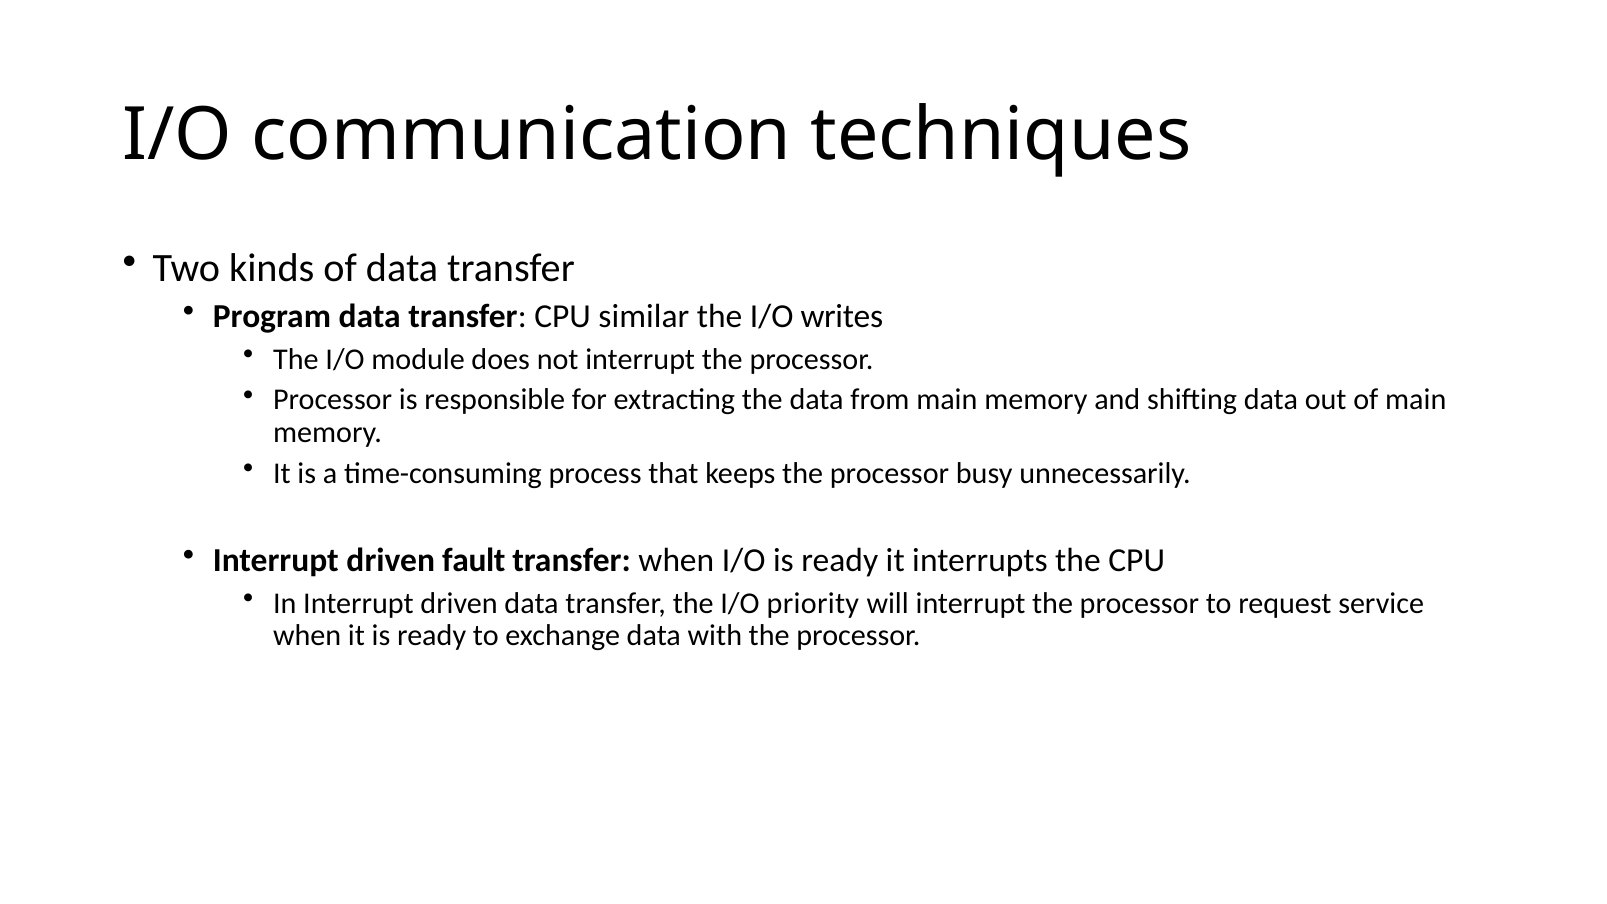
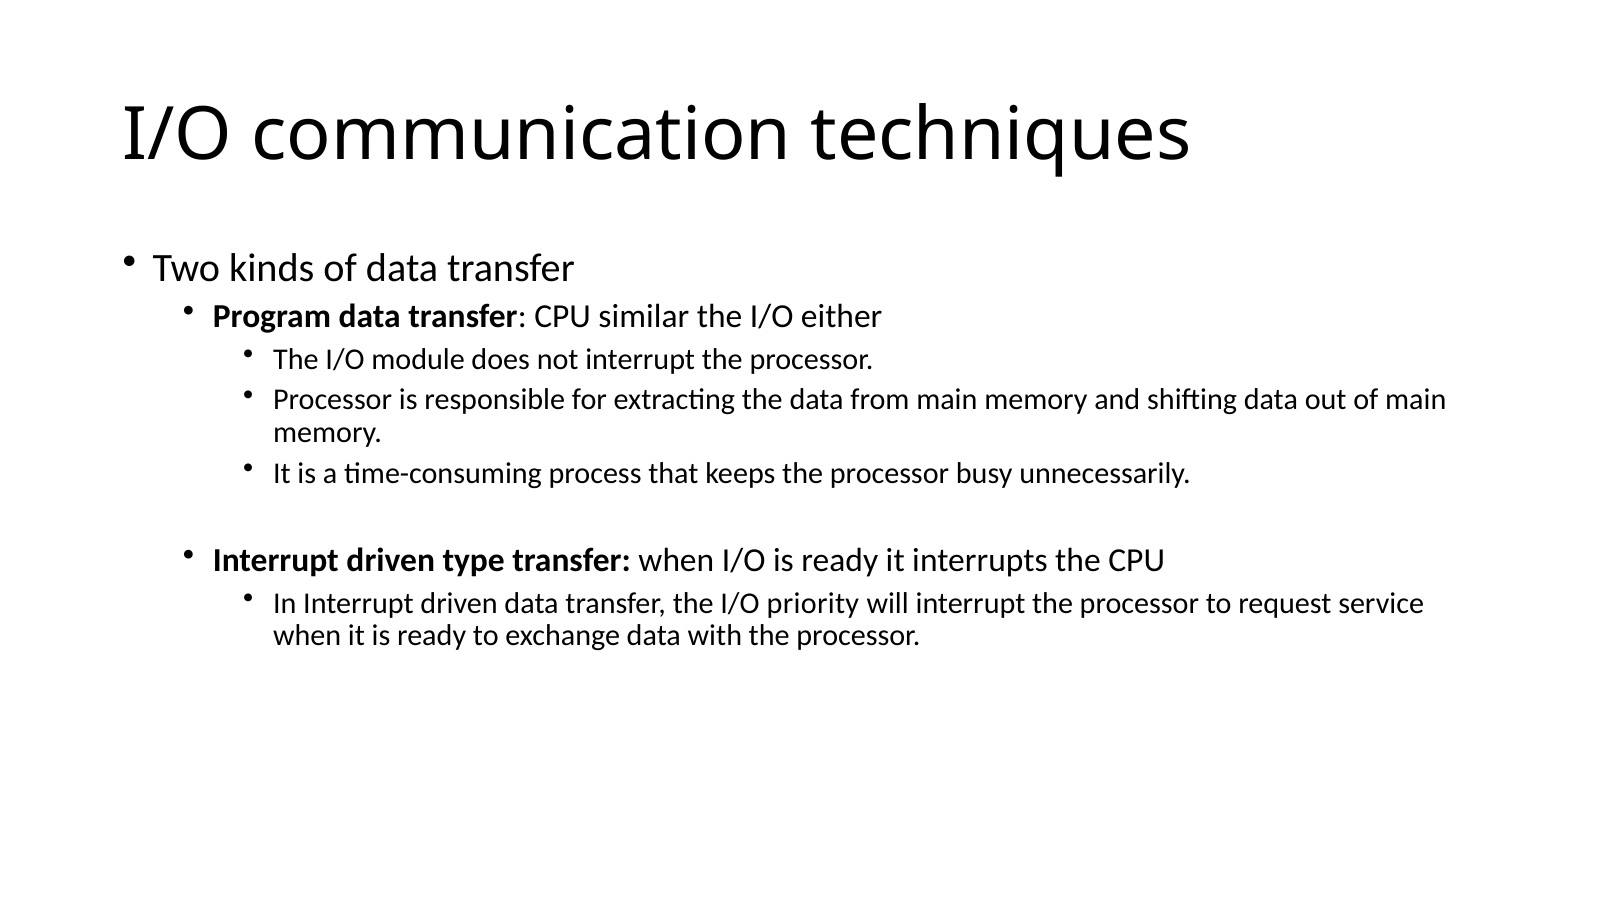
writes: writes -> either (842, 316)
fault: fault -> type (474, 561)
